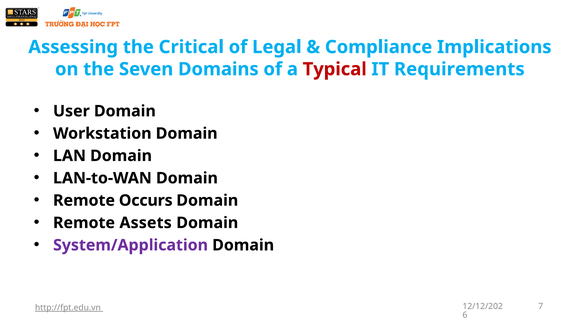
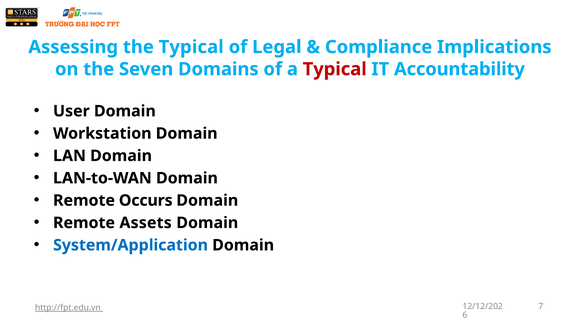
the Critical: Critical -> Typical (191, 47)
Requirements: Requirements -> Accountability (459, 69)
System/Application colour: purple -> blue (131, 245)
